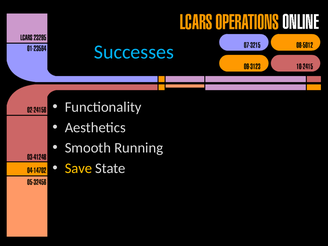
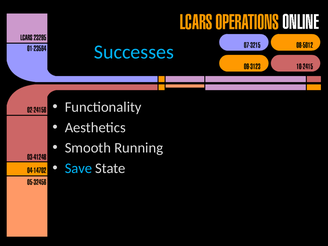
Save colour: yellow -> light blue (78, 168)
